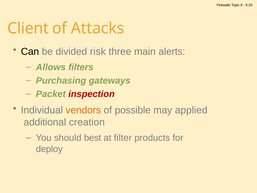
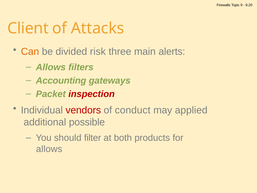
Can colour: black -> orange (30, 51)
Purchasing: Purchasing -> Accounting (61, 81)
vendors colour: orange -> red (83, 110)
possible: possible -> conduct (133, 110)
creation: creation -> possible (87, 122)
best: best -> filter (93, 138)
filter: filter -> both (123, 138)
deploy: deploy -> allows (49, 149)
